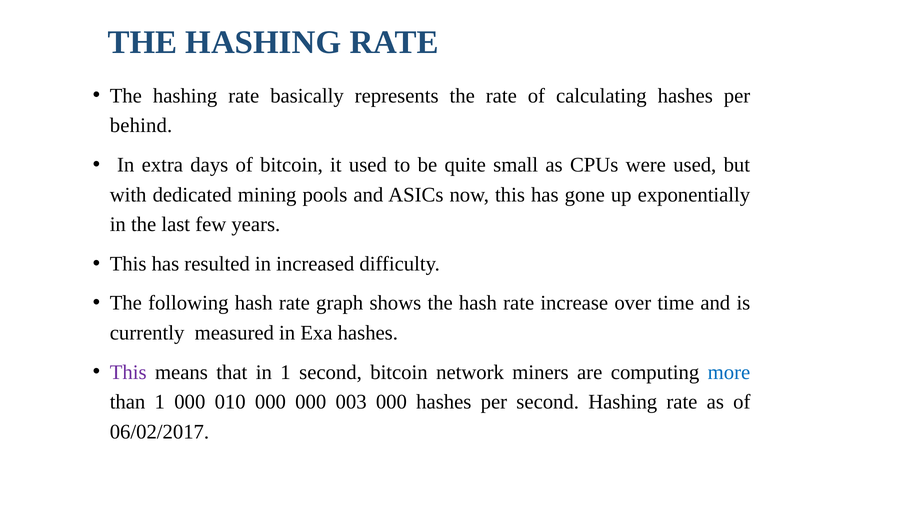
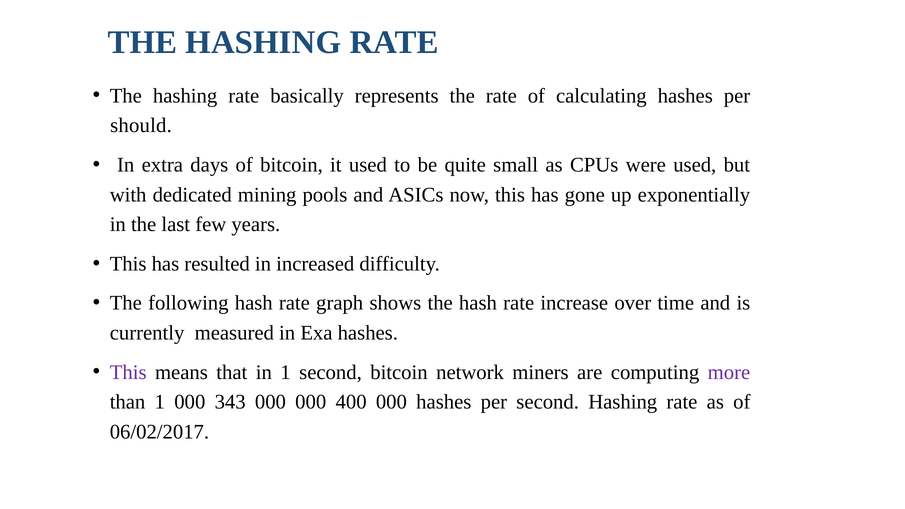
behind: behind -> should (141, 126)
more colour: blue -> purple (729, 372)
010: 010 -> 343 (230, 402)
003: 003 -> 400 (351, 402)
